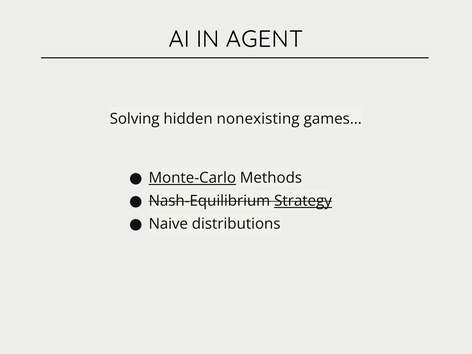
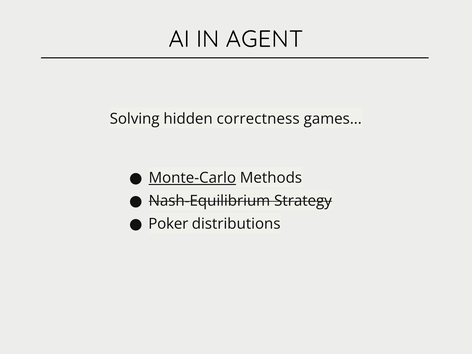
nonexisting: nonexisting -> correctness (258, 119)
Strategy underline: present -> none (303, 201)
Naive: Naive -> Poker (168, 224)
